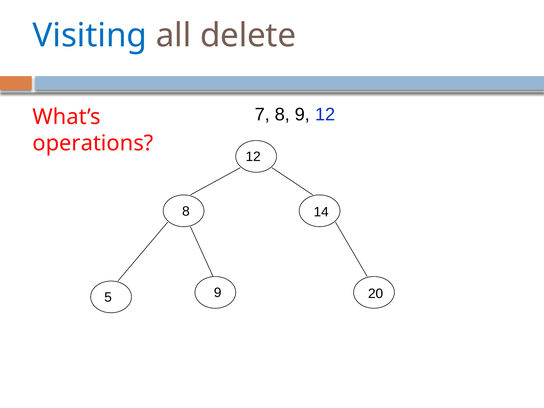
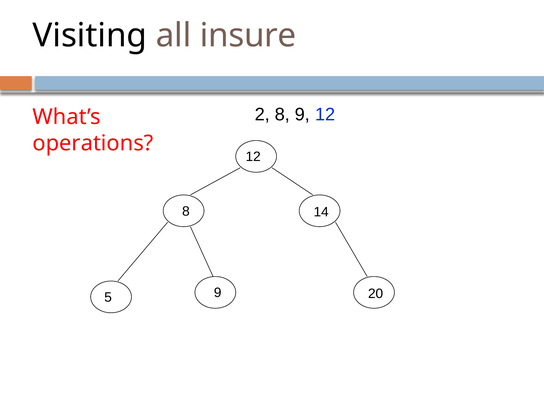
Visiting colour: blue -> black (90, 35)
delete: delete -> insure (248, 35)
7: 7 -> 2 (262, 115)
